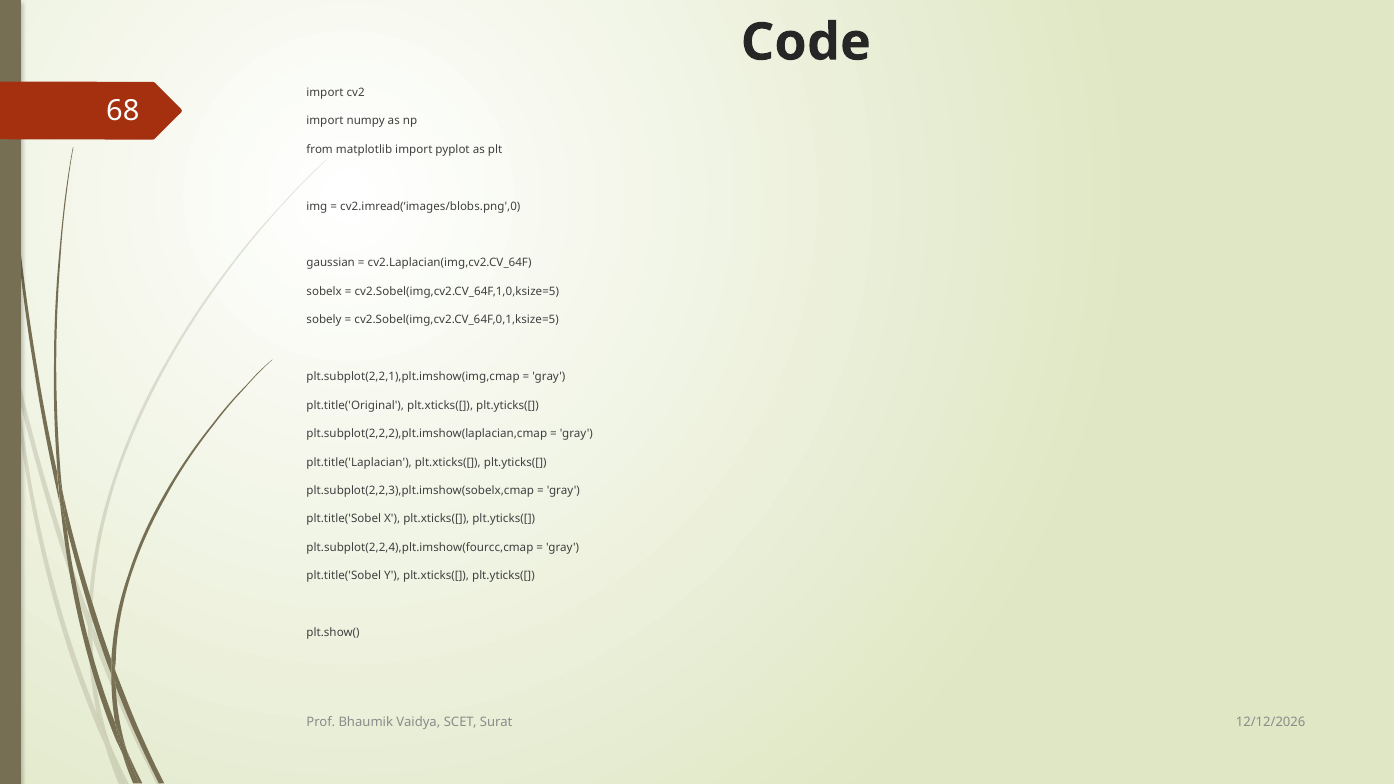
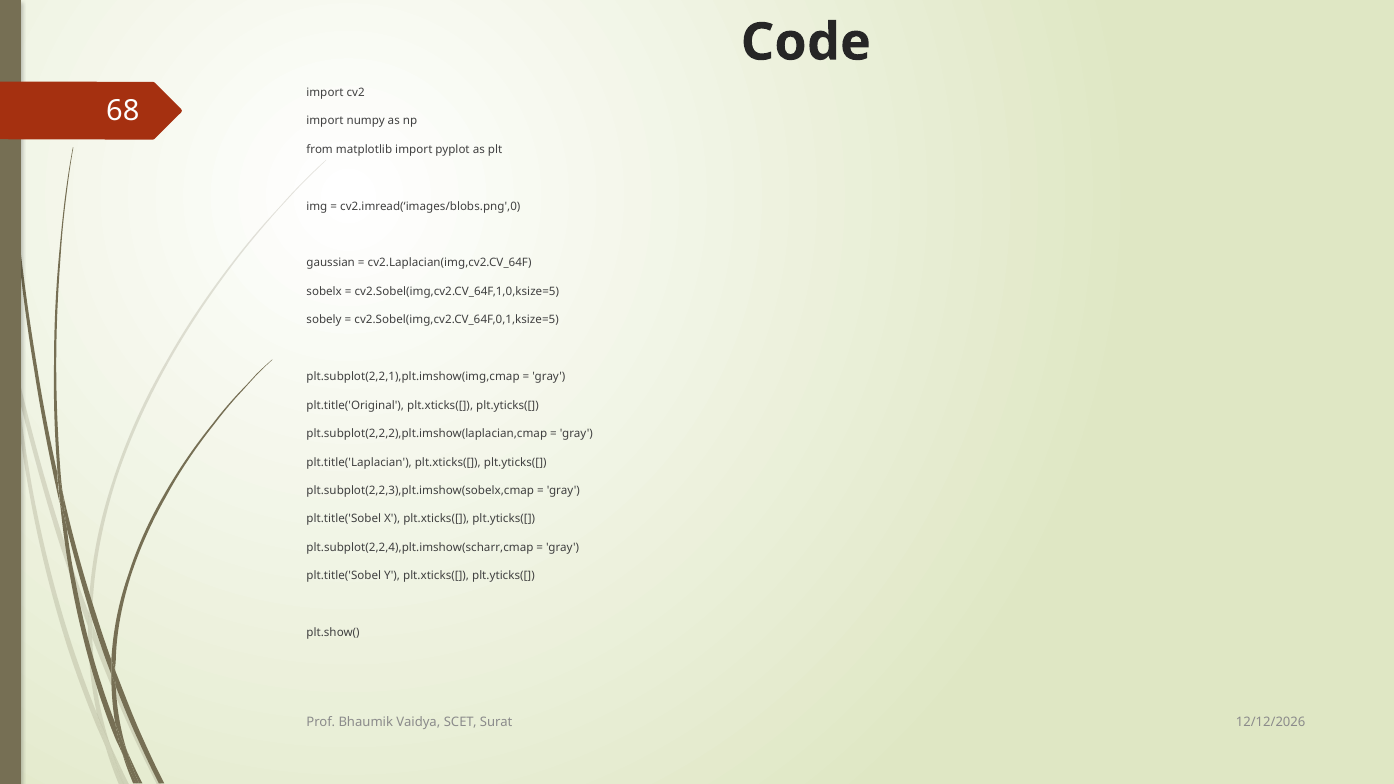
plt.subplot(2,2,4),plt.imshow(fourcc,cmap: plt.subplot(2,2,4),plt.imshow(fourcc,cmap -> plt.subplot(2,2,4),plt.imshow(scharr,cmap (420, 548)
